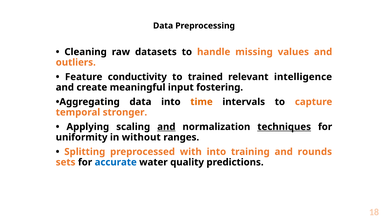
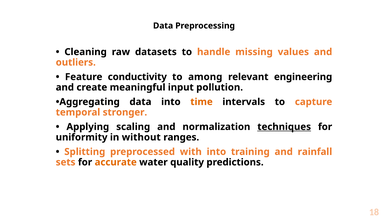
trained: trained -> among (205, 77)
intelligence: intelligence -> engineering (303, 77)
fostering: fostering -> pollution (220, 87)
and underline: present -> none (166, 127)
rounds: rounds -> rainfall (315, 152)
accurate colour: blue -> orange (116, 162)
